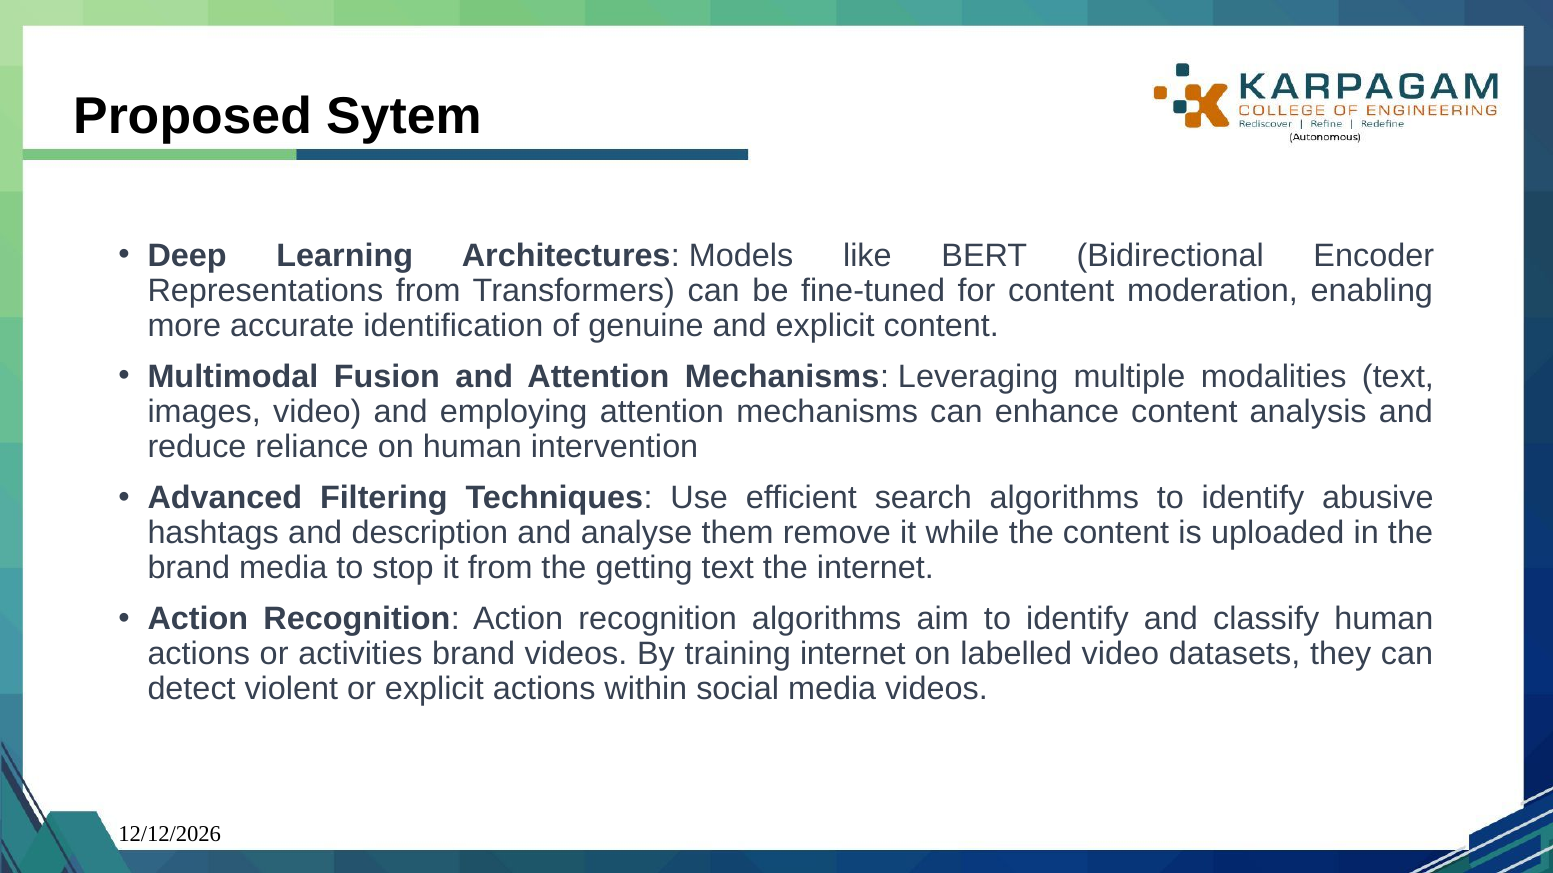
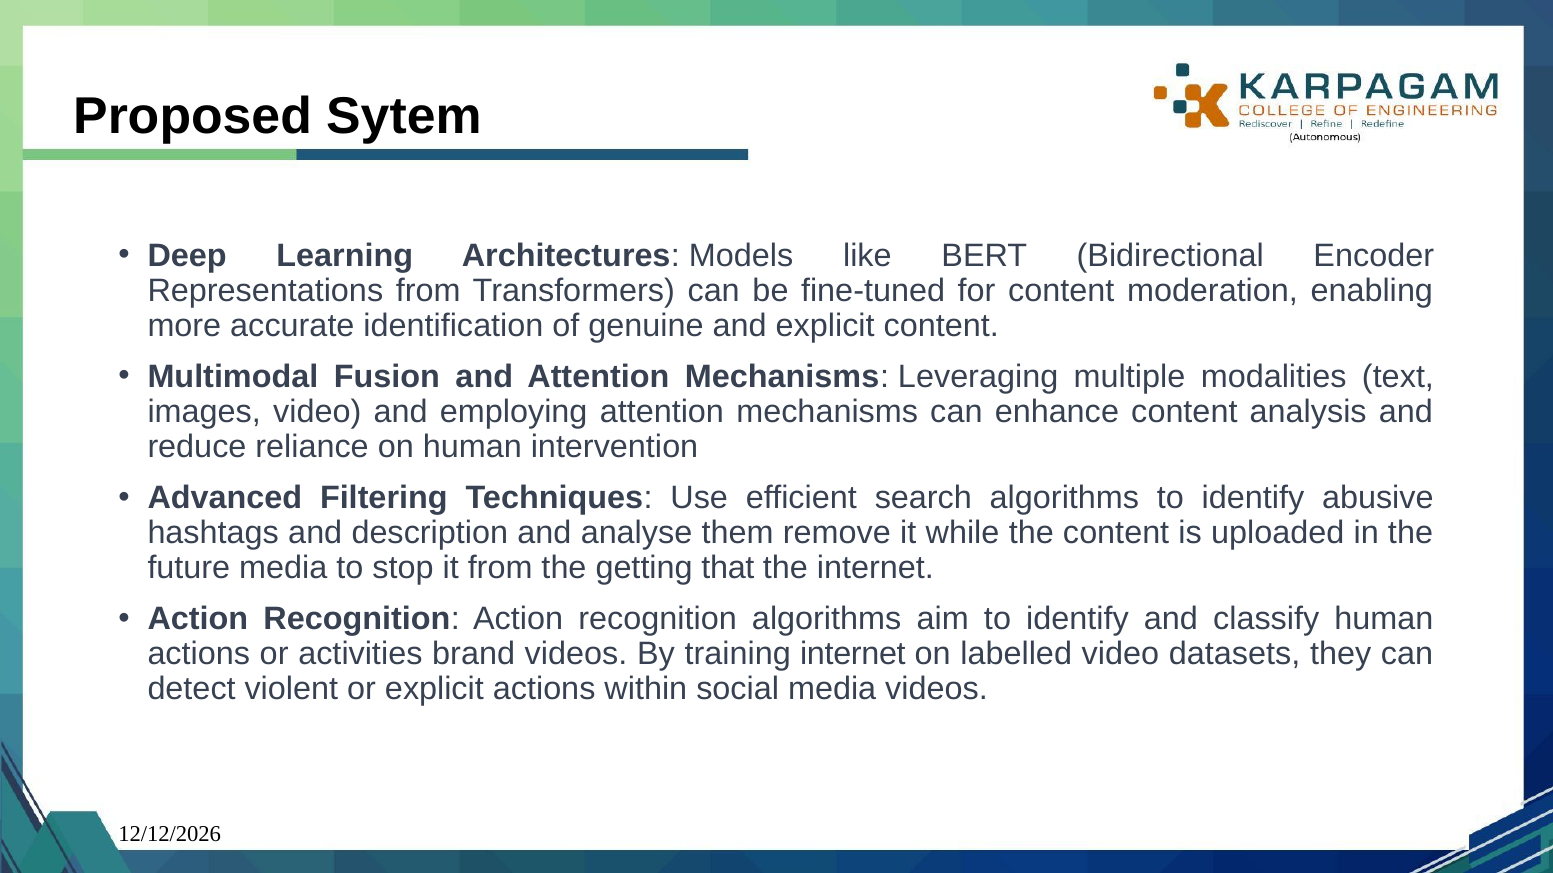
brand: brand -> future (189, 568)
getting text: text -> that (728, 568)
